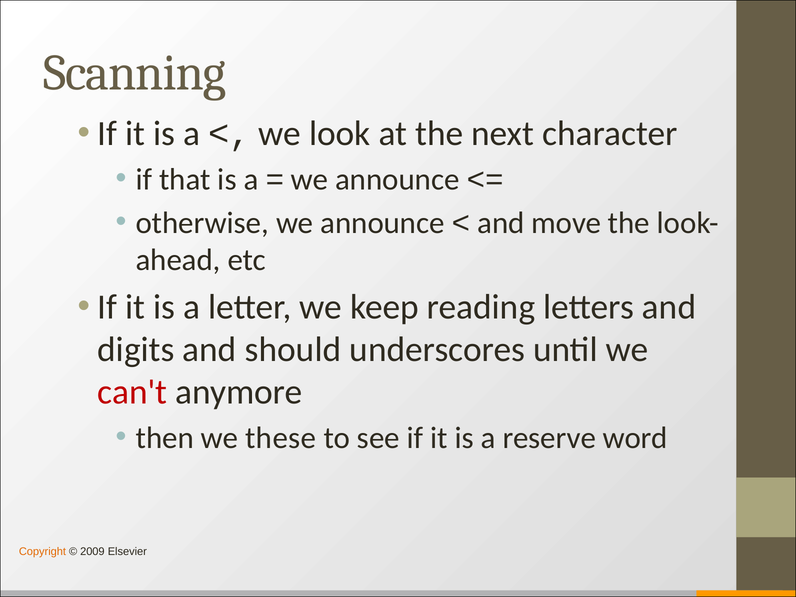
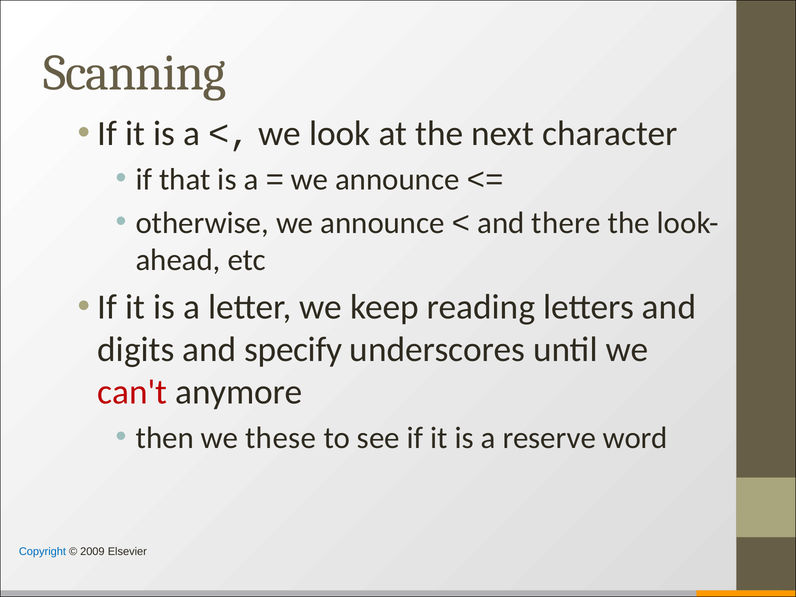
move: move -> there (566, 223)
should: should -> specify (293, 350)
Copyright colour: orange -> blue (42, 551)
